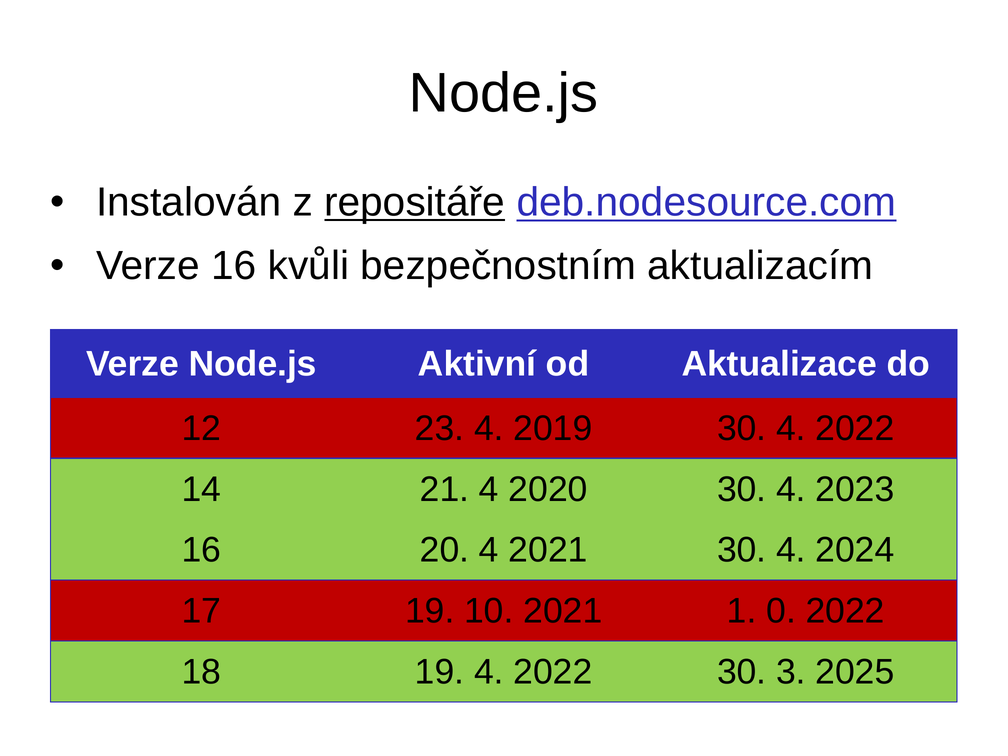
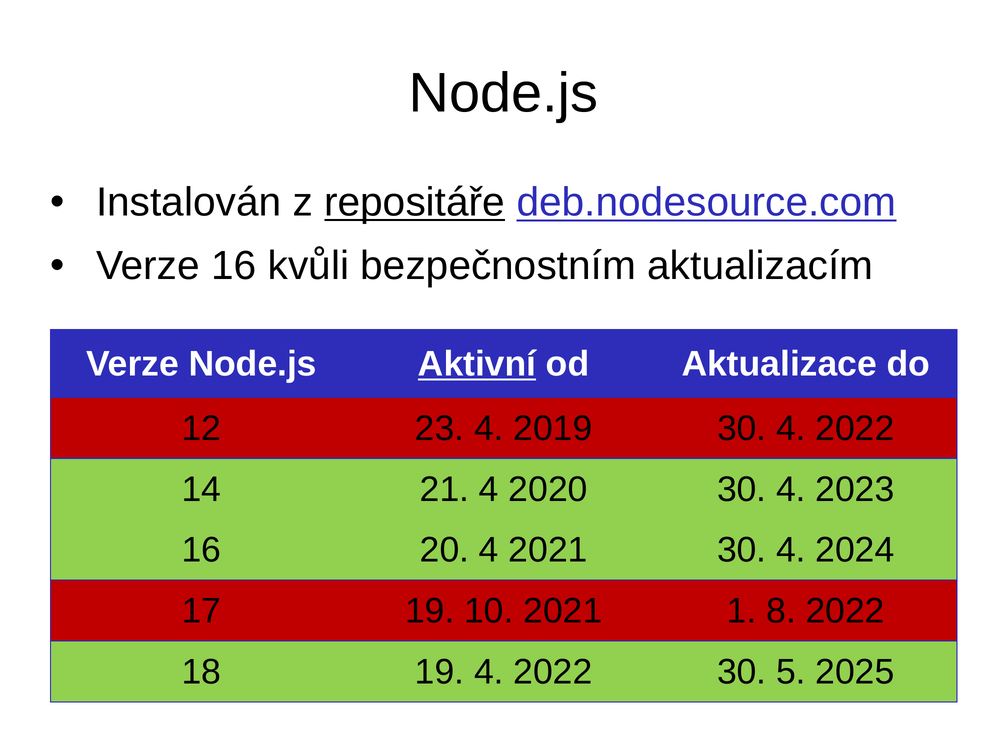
Aktivní underline: none -> present (477, 364)
0: 0 -> 8 (781, 611)
3: 3 -> 5 (791, 672)
